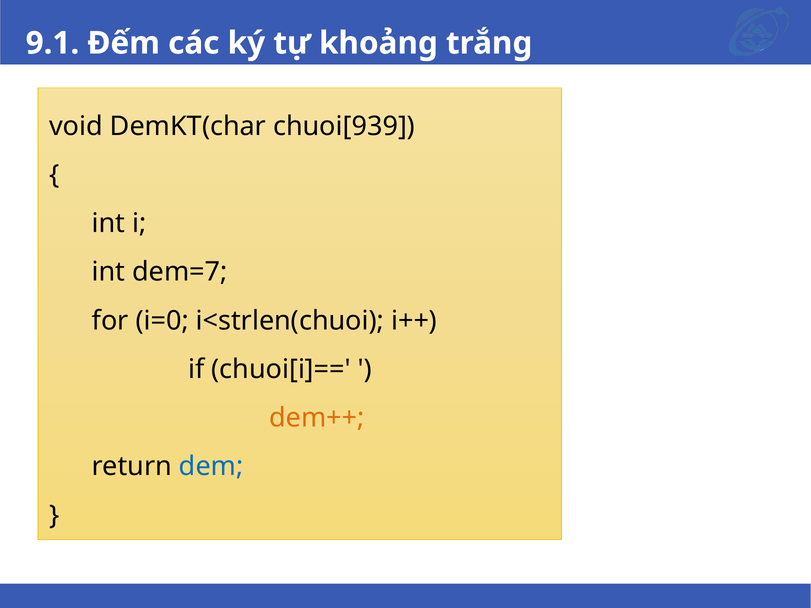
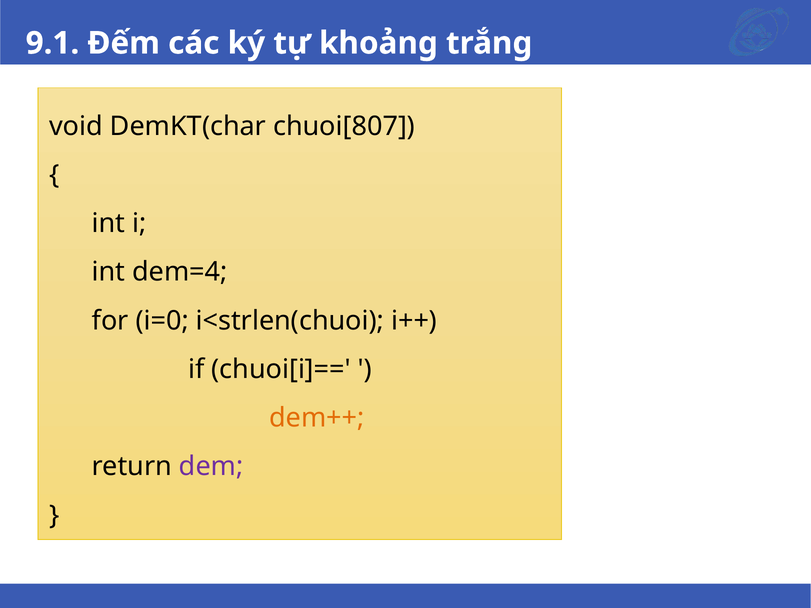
chuoi[939: chuoi[939 -> chuoi[807 (344, 126)
dem=7: dem=7 -> dem=4 (180, 272)
dem colour: blue -> purple (211, 467)
